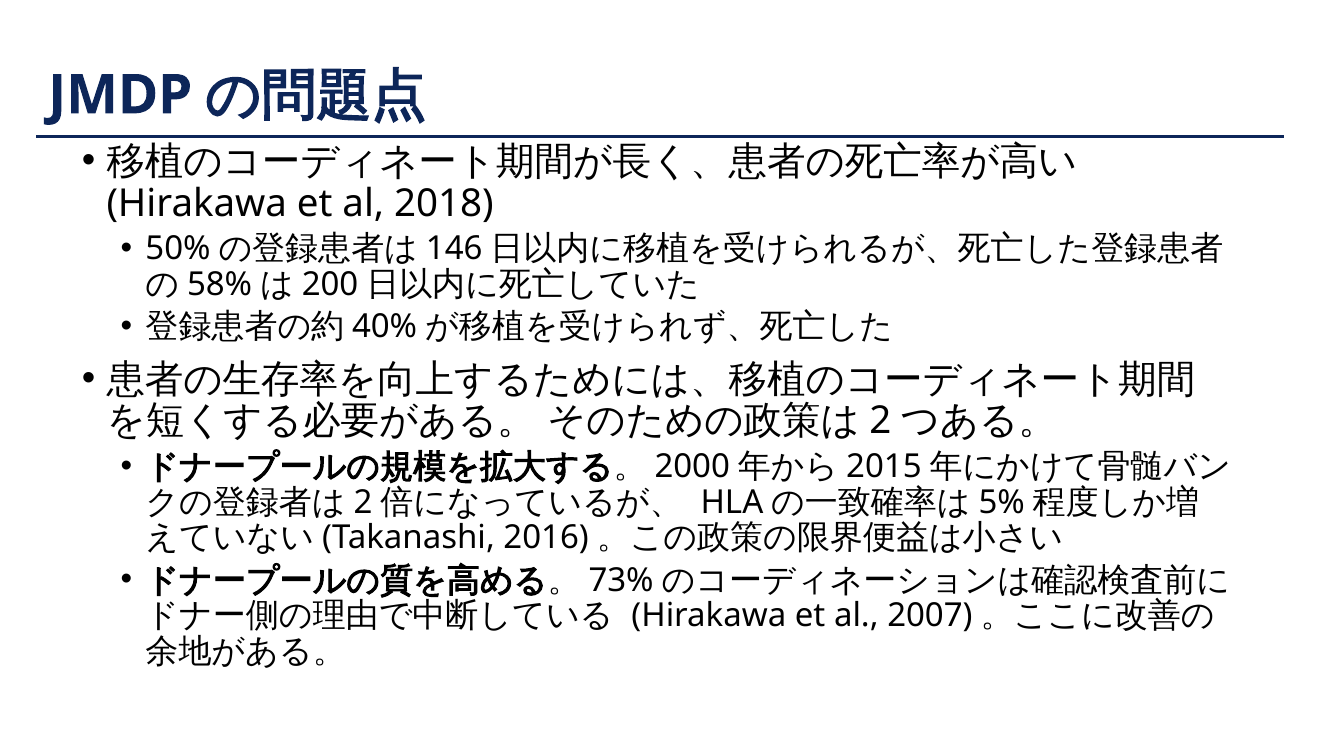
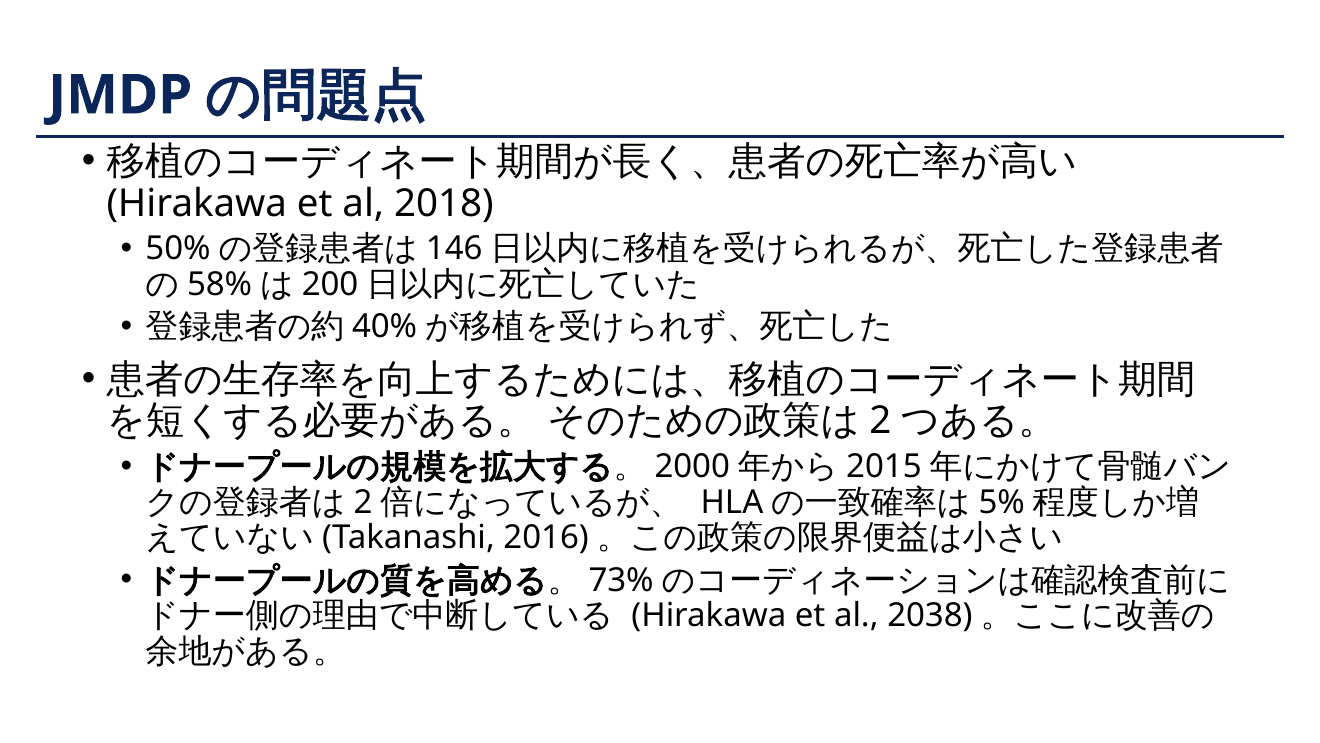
2007: 2007 -> 2038 (930, 616)
